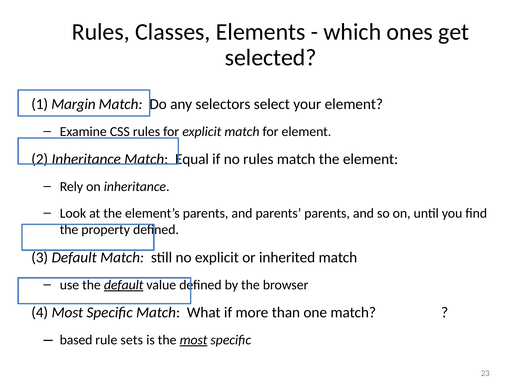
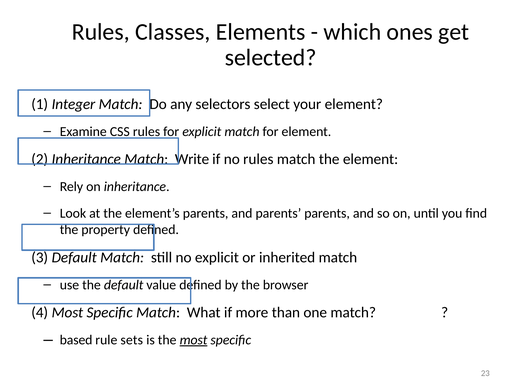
Margin: Margin -> Integer (73, 104)
Equal: Equal -> Write (192, 159)
default underline: present -> none (124, 285)
